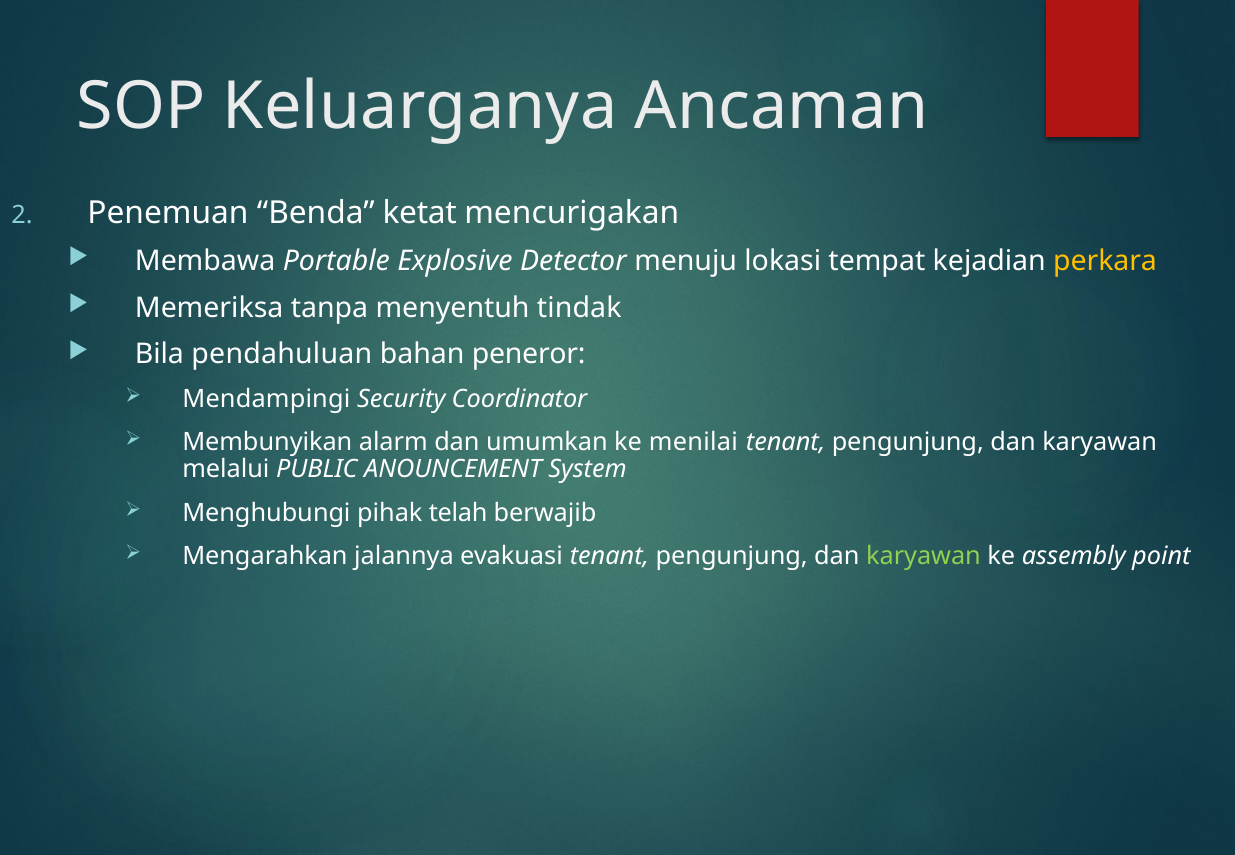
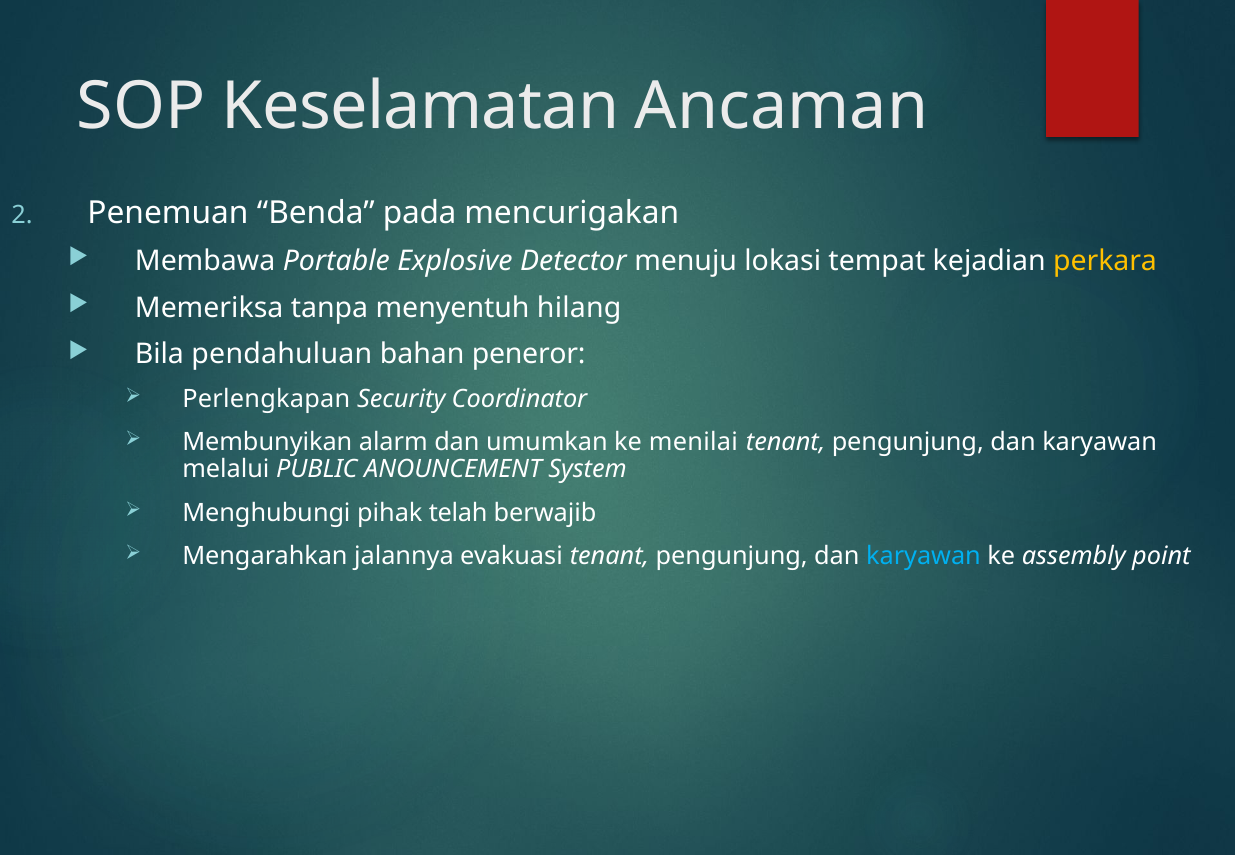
Keluarganya: Keluarganya -> Keselamatan (421, 107)
ketat: ketat -> pada (420, 213)
tindak: tindak -> hilang (579, 308)
Mendampingi: Mendampingi -> Perlengkapan (266, 399)
karyawan colour: light green -> light blue (923, 556)
